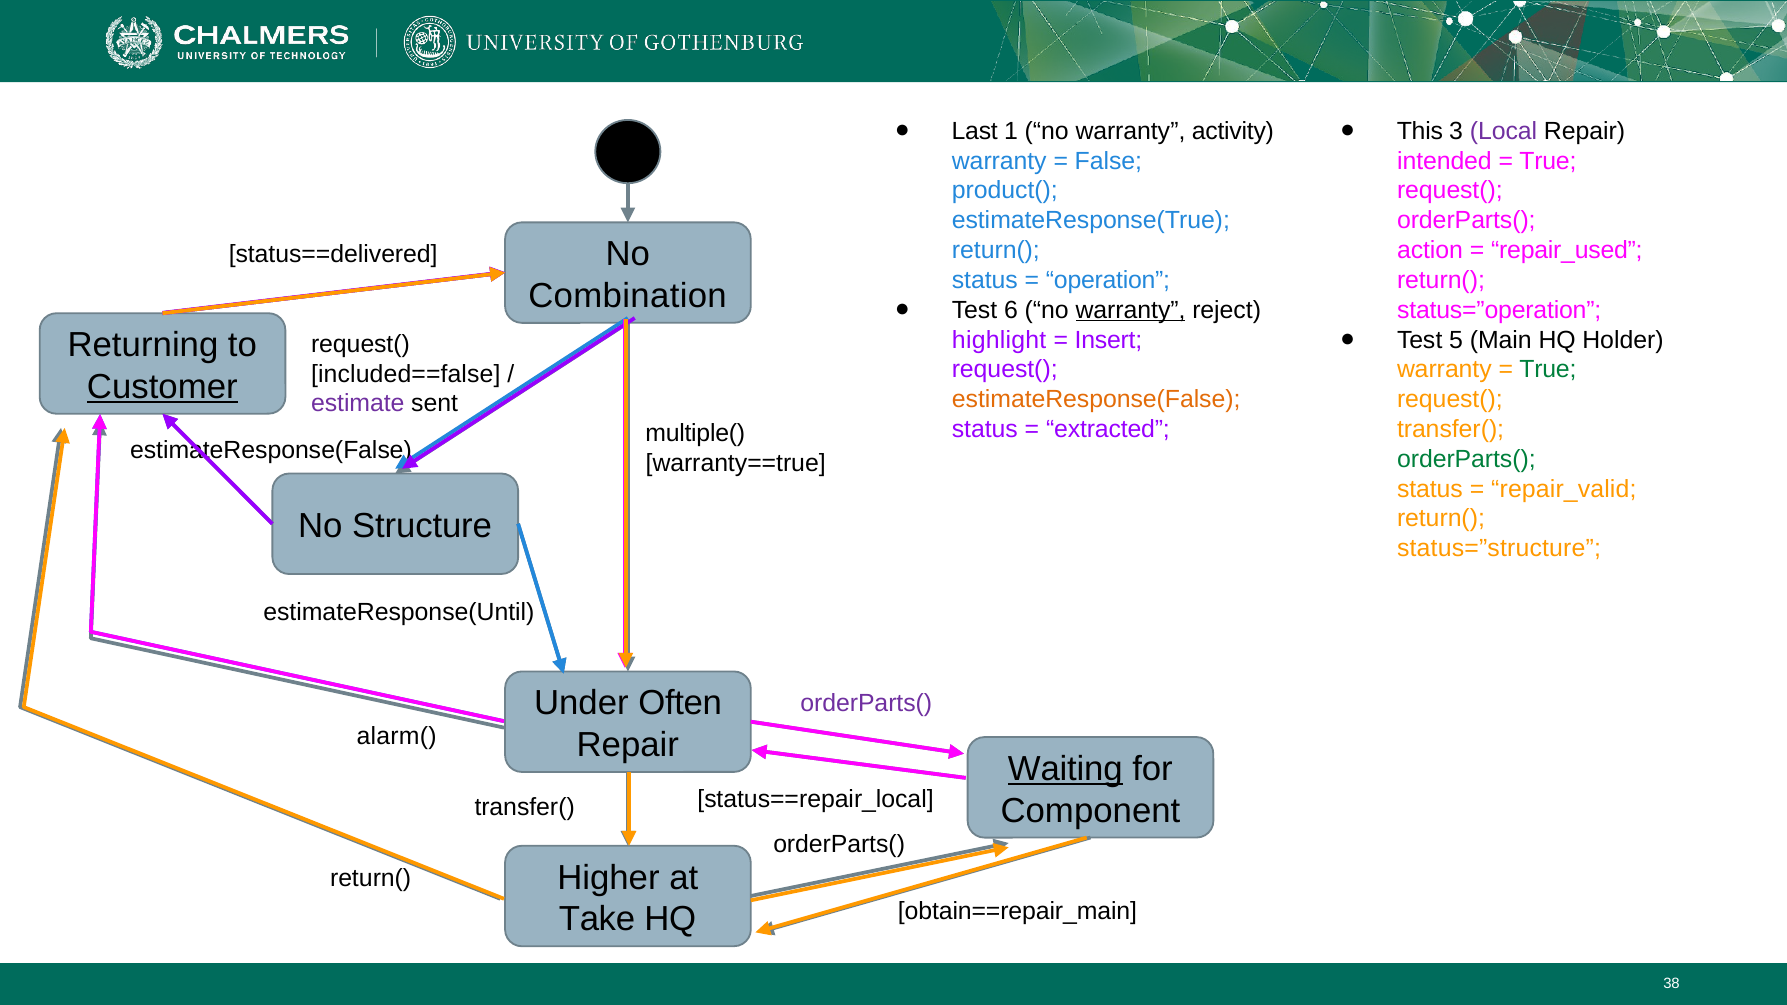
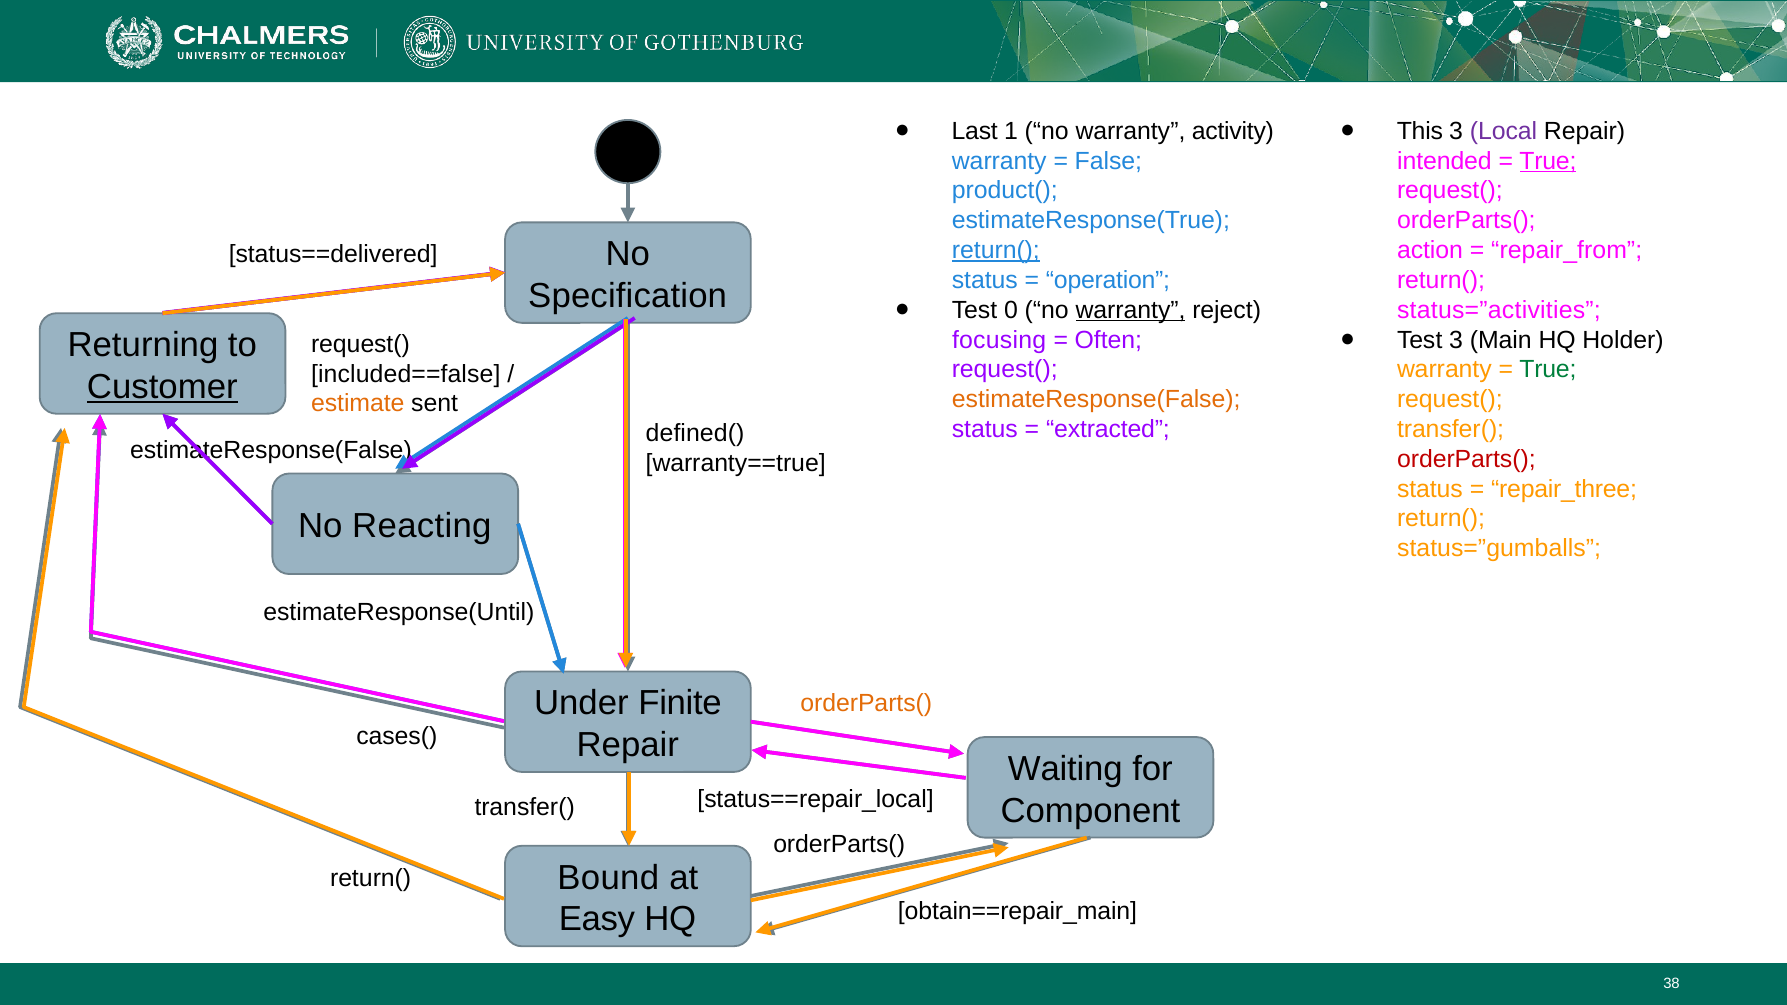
True underline: none -> present (1548, 161)
return( underline: none -> present (996, 250)
repair_used: repair_used -> repair_from (1567, 250)
Combination: Combination -> Specification (628, 296)
6: 6 -> 0 (1011, 310)
status=”operation: status=”operation -> status=”activities (1499, 310)
Test 5: 5 -> 3 (1456, 340)
highlight: highlight -> focusing (999, 340)
Insert: Insert -> Often (1108, 340)
estimate colour: purple -> orange (358, 404)
multiple(: multiple( -> defined( (695, 433)
orderParts( colour: green -> red (1466, 459)
repair_valid: repair_valid -> repair_three (1564, 489)
Structure: Structure -> Reacting (422, 526)
status=”structure: status=”structure -> status=”gumballs (1499, 549)
Often: Often -> Finite (680, 703)
orderParts( colour: purple -> orange (866, 703)
alarm(: alarm( -> cases( (397, 736)
Waiting underline: present -> none (1065, 769)
Higher: Higher -> Bound (608, 878)
Take: Take -> Easy (597, 919)
